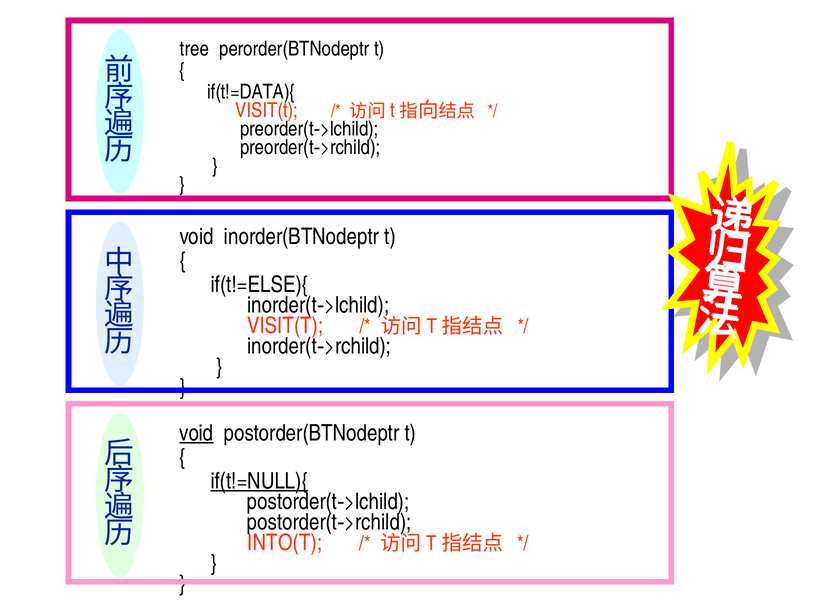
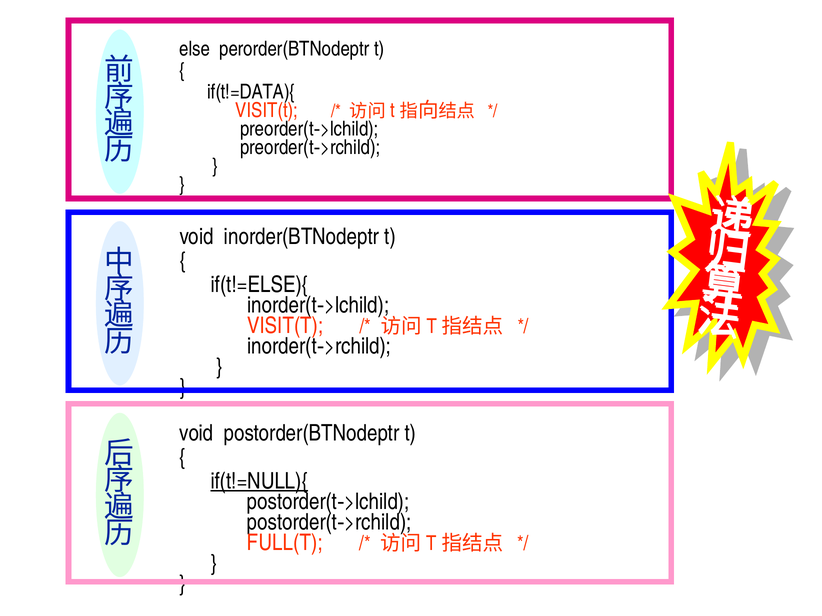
tree: tree -> else (195, 49)
void underline: present -> none (196, 433)
INTO(T: INTO(T -> FULL(T (285, 543)
